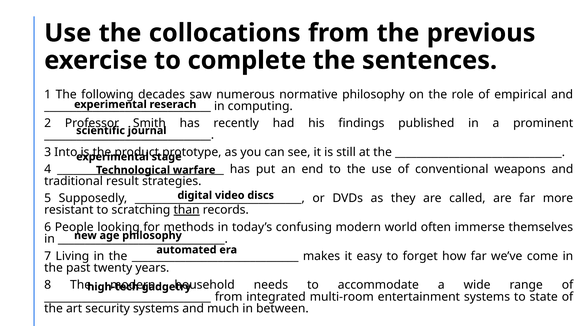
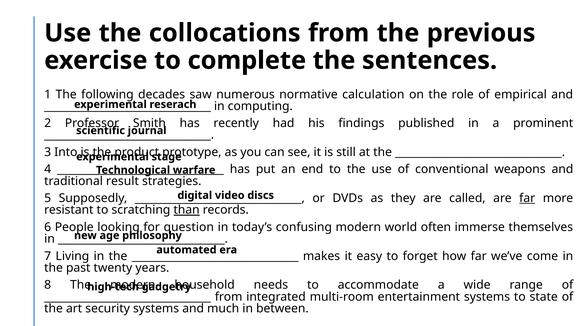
normative philosophy: philosophy -> calculation (373, 94)
far underline: none -> present (527, 198)
methods: methods -> question (189, 227)
